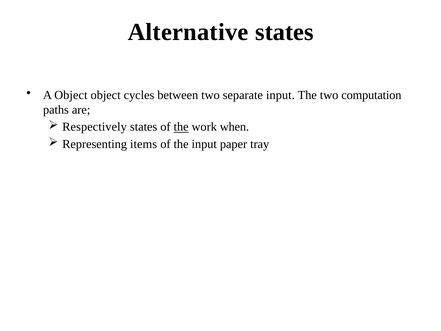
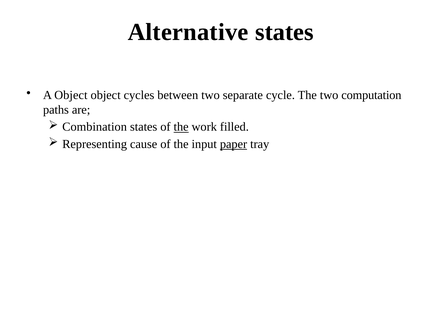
separate input: input -> cycle (280, 95)
Respectively: Respectively -> Combination (95, 127)
when: when -> filled (234, 127)
items: items -> cause (144, 144)
paper underline: none -> present (234, 144)
